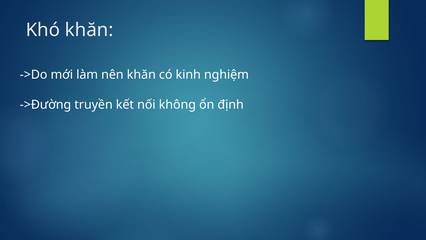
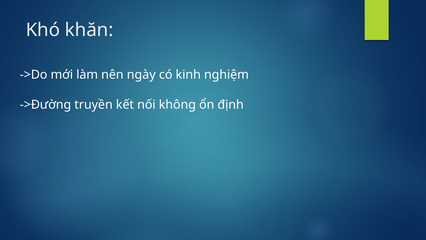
nên khăn: khăn -> ngày (141, 75)
